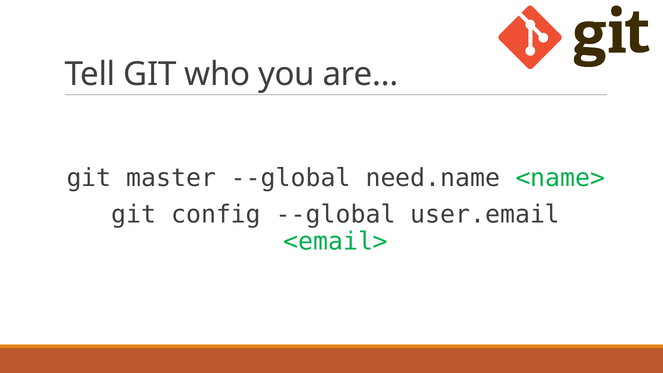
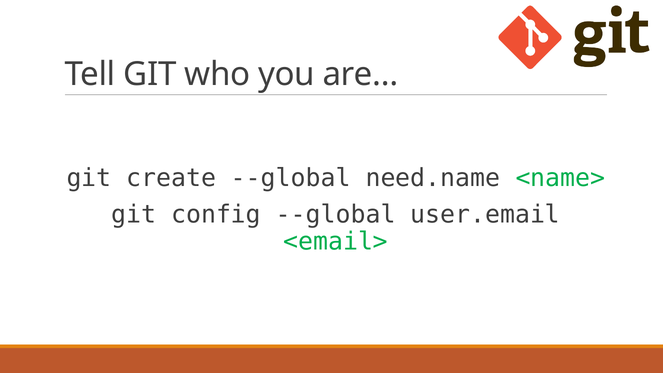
master: master -> create (171, 178)
